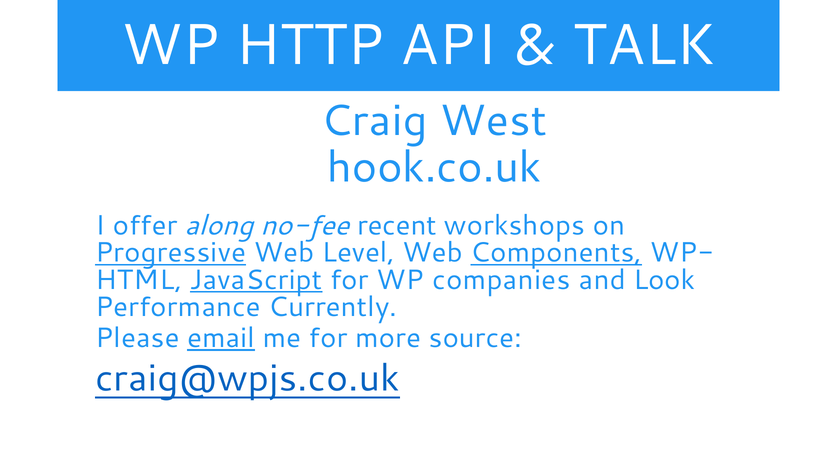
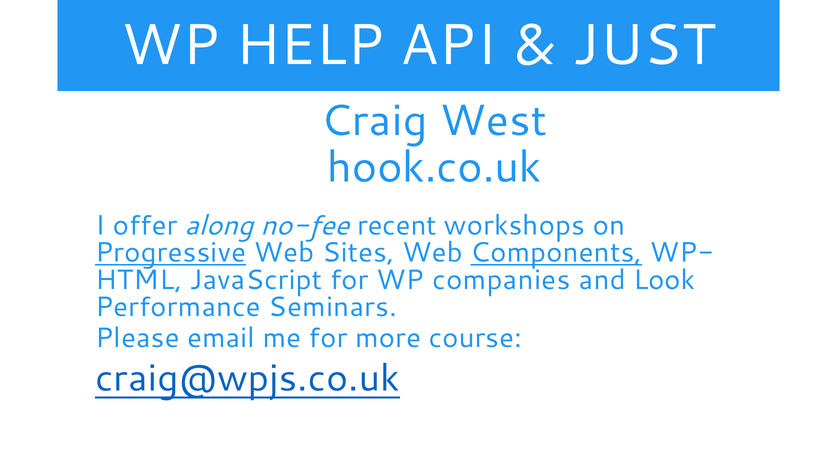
HTTP: HTTP -> HELP (310, 45)
TALK: TALK -> JUST (644, 45)
Level: Level -> Sites (358, 253)
JavaScript underline: present -> none (256, 280)
Currently: Currently -> Seminars (333, 307)
email underline: present -> none (221, 338)
source: source -> course (475, 338)
